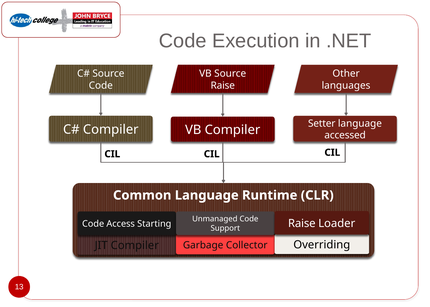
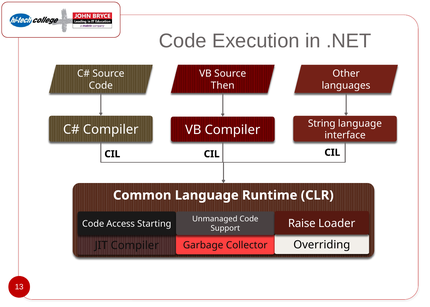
Raise: Raise -> Then (223, 86)
Setter: Setter -> String (322, 123)
accessed: accessed -> interface (345, 135)
